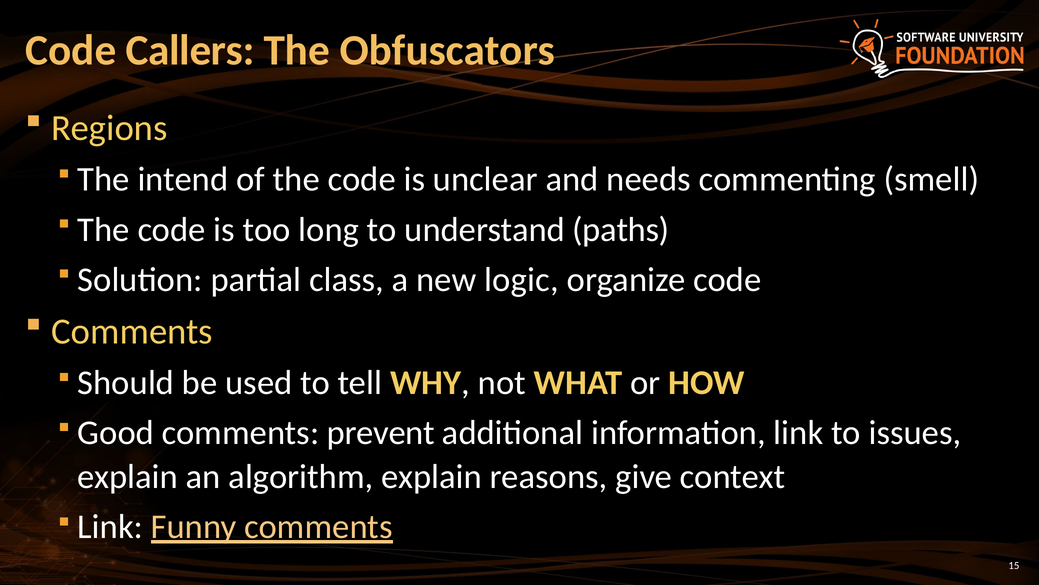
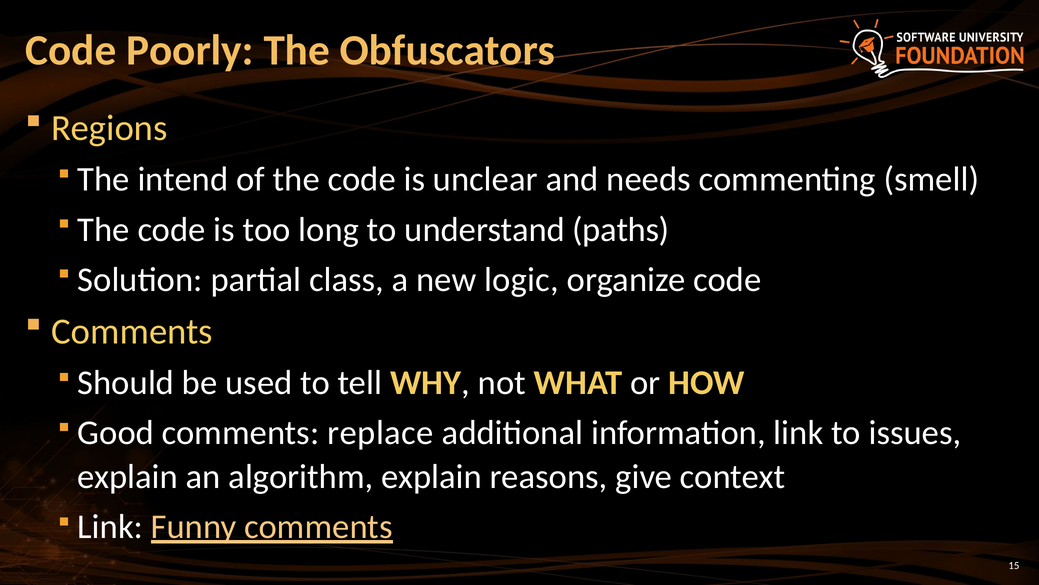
Callers: Callers -> Poorly (190, 50)
prevent: prevent -> replace (380, 433)
